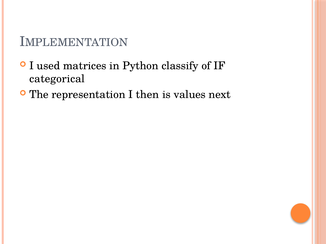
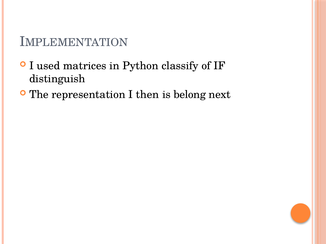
categorical: categorical -> distinguish (57, 79)
values: values -> belong (190, 95)
